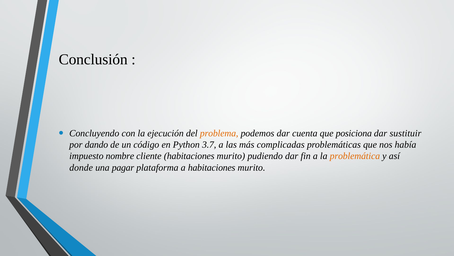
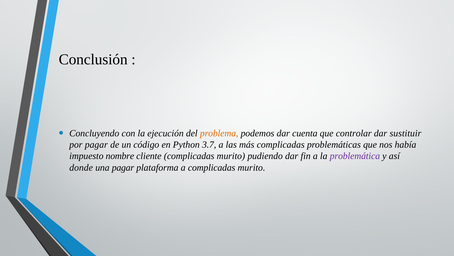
posiciona: posiciona -> controlar (354, 133)
por dando: dando -> pagar (96, 144)
cliente habitaciones: habitaciones -> complicadas (189, 156)
problemática colour: orange -> purple (355, 156)
a habitaciones: habitaciones -> complicadas (212, 167)
